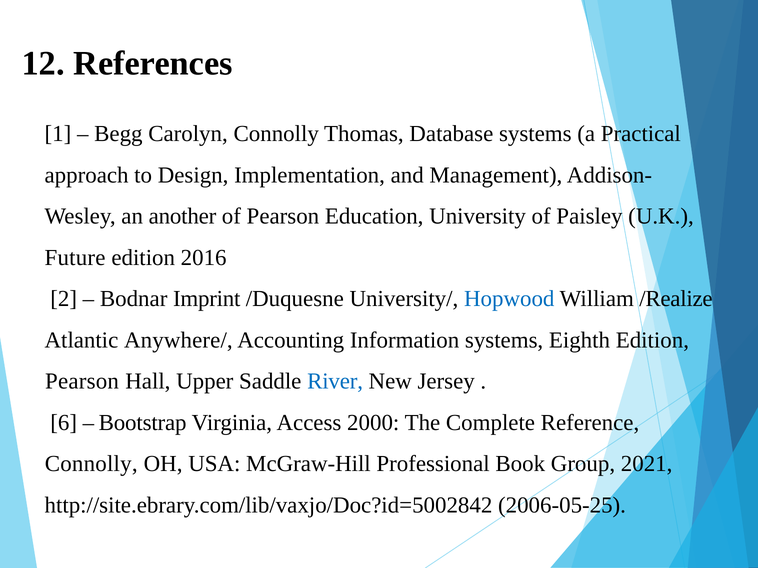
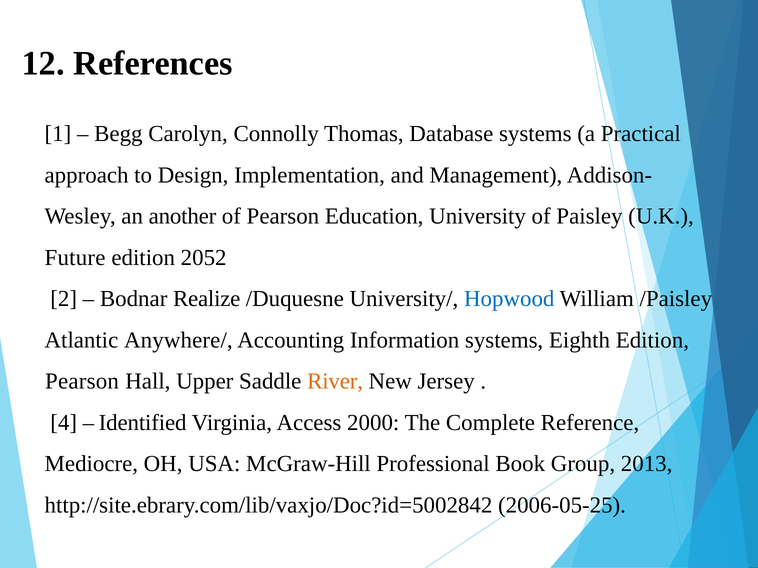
2016: 2016 -> 2052 (204, 258)
Imprint: Imprint -> Realize (207, 299)
/Realize: /Realize -> /Paisley (676, 299)
River colour: blue -> orange (335, 382)
6: 6 -> 4 (64, 423)
Bootstrap: Bootstrap -> Identified (143, 423)
Connolly: Connolly -> Mediocre (91, 464)
2021: 2021 -> 2013 (647, 464)
